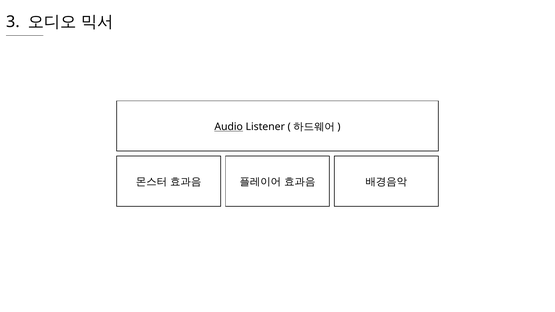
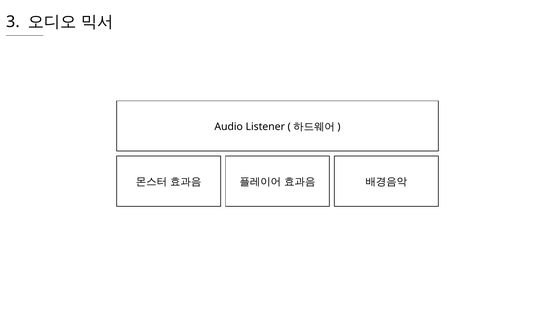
Audio underline: present -> none (229, 127)
